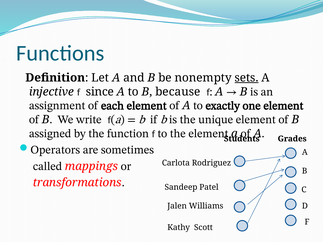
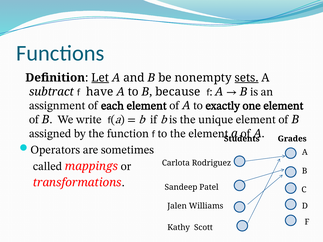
Let underline: none -> present (100, 78)
injective: injective -> subtract (51, 92)
since: since -> have (100, 92)
